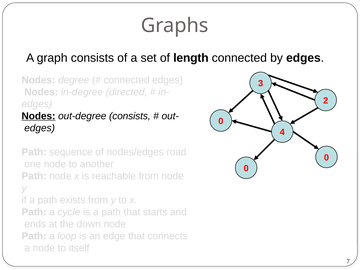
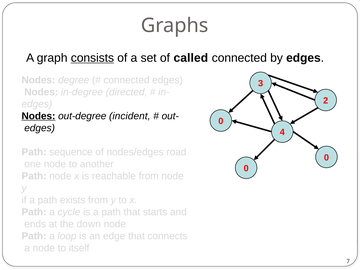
consists underline: none -> present (92, 58)
length: length -> called (191, 58)
out-degree consists: consists -> incident (130, 116)
